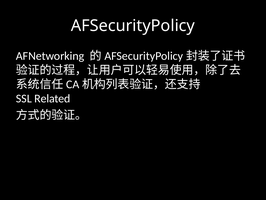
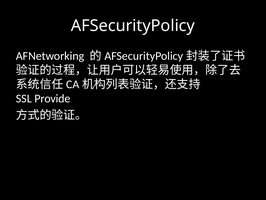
Related: Related -> Provide (52, 98)
